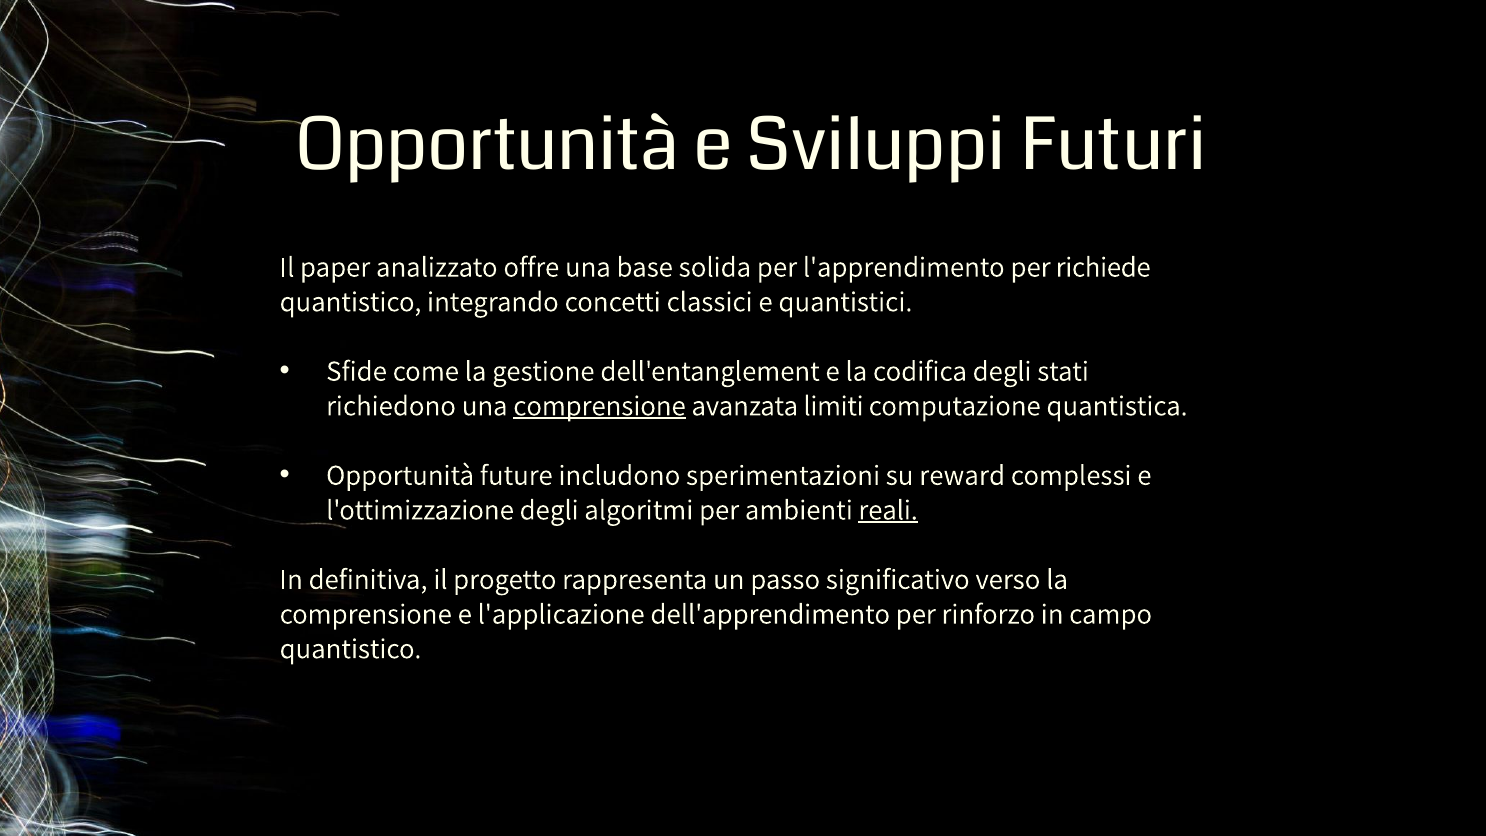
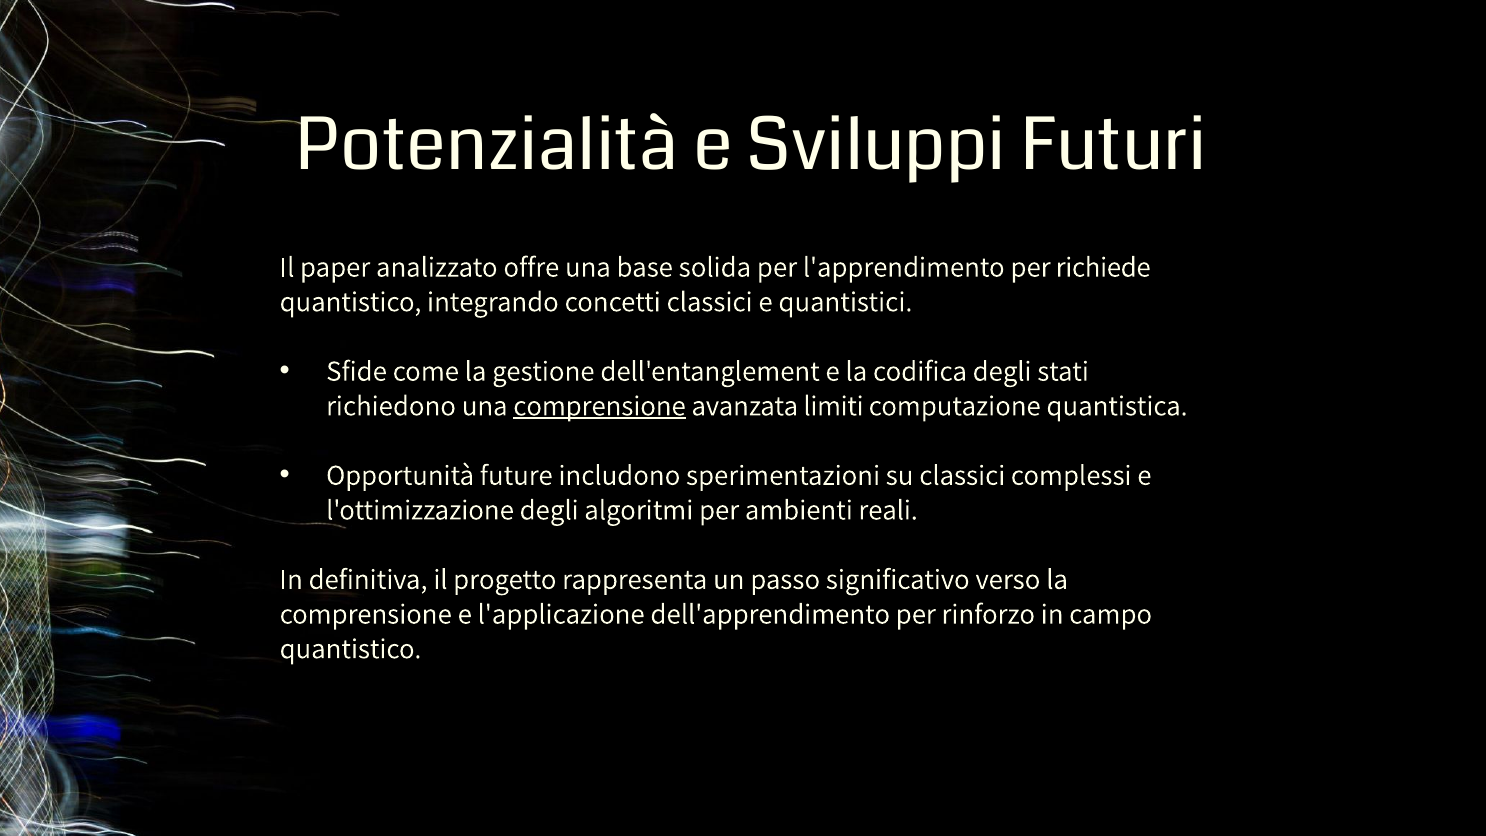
Opportunità: Opportunità -> Potenzialità (487, 145)
su reward: reward -> classici (962, 475)
reali underline: present -> none (888, 510)
